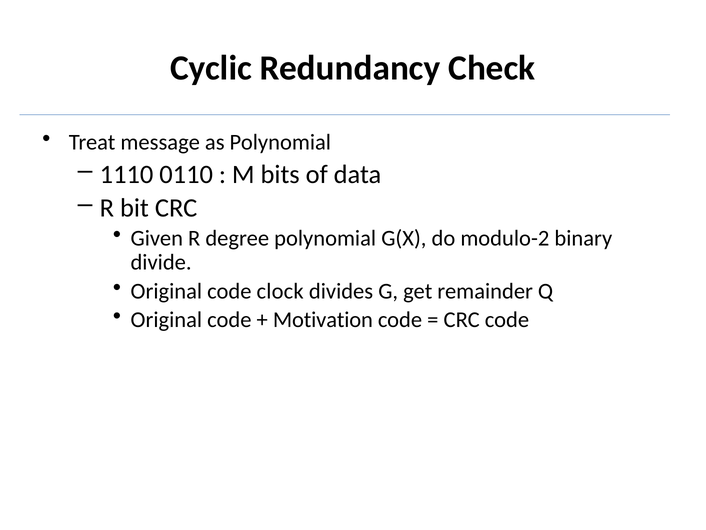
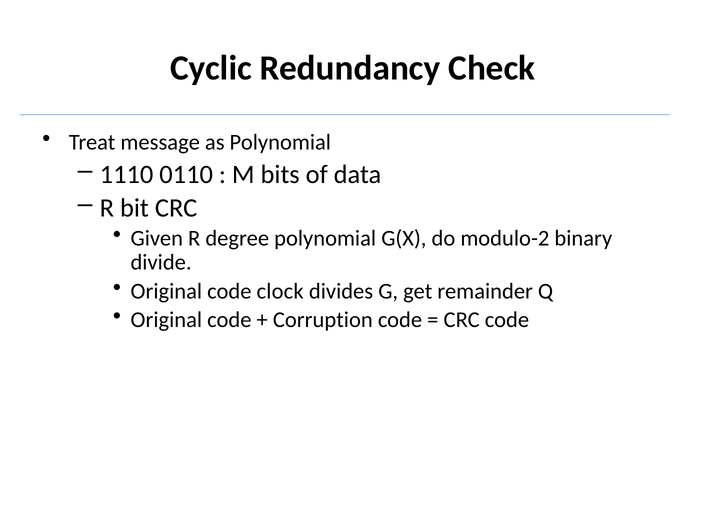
Motivation: Motivation -> Corruption (323, 319)
